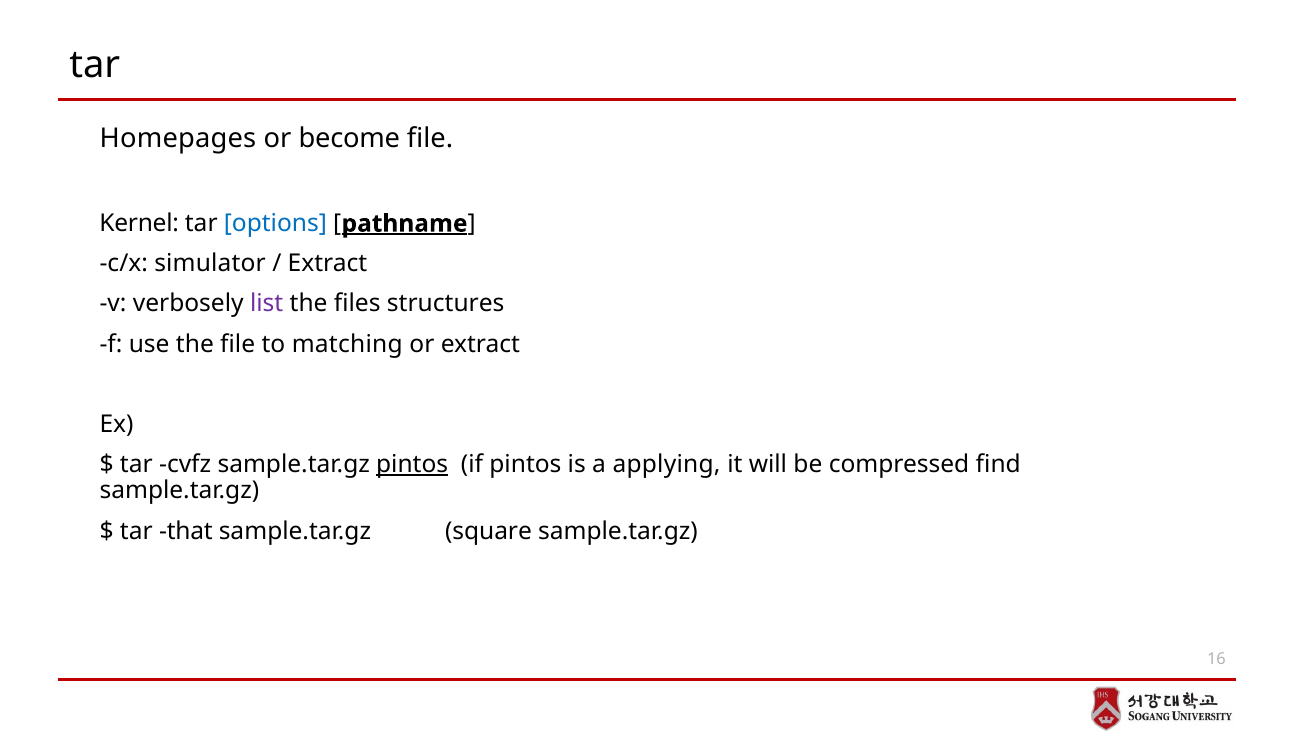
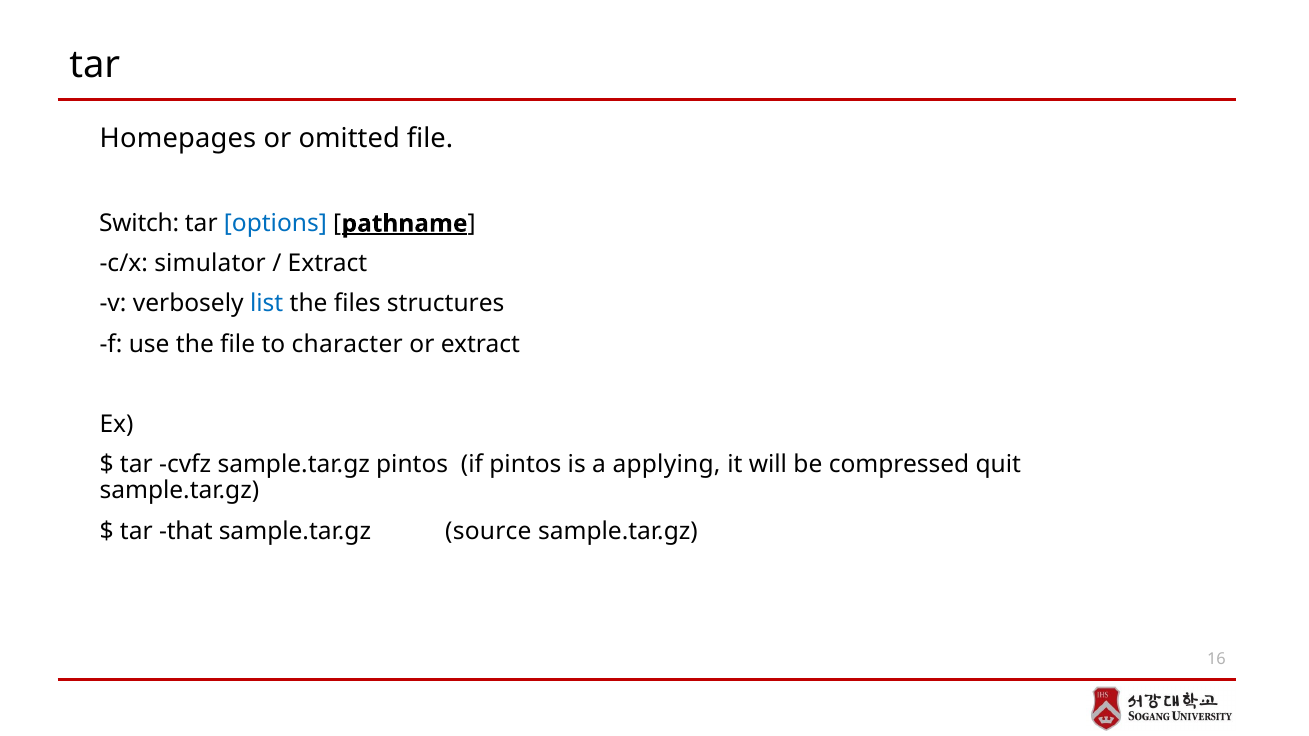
become: become -> omitted (349, 139)
Kernel: Kernel -> Switch (139, 224)
list colour: purple -> blue (267, 304)
matching: matching -> character (347, 344)
pintos underline: present -> none (412, 465)
find: find -> quit (998, 465)
square: square -> source (488, 531)
